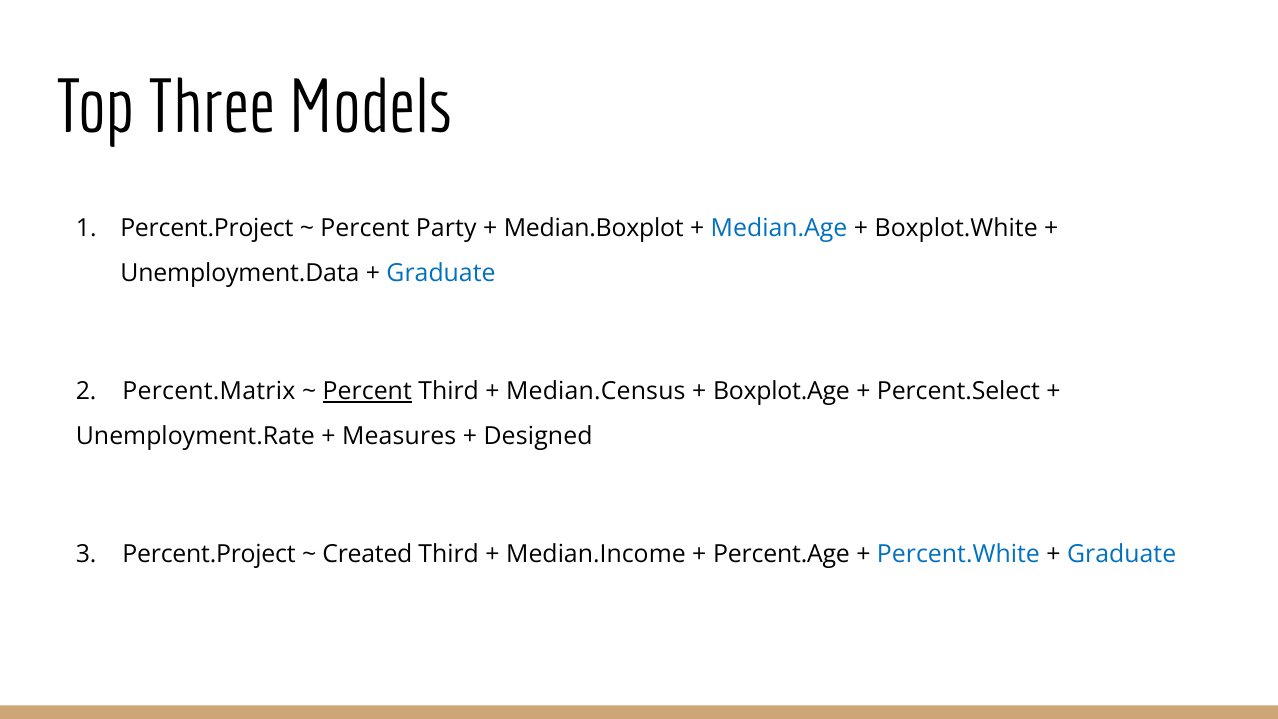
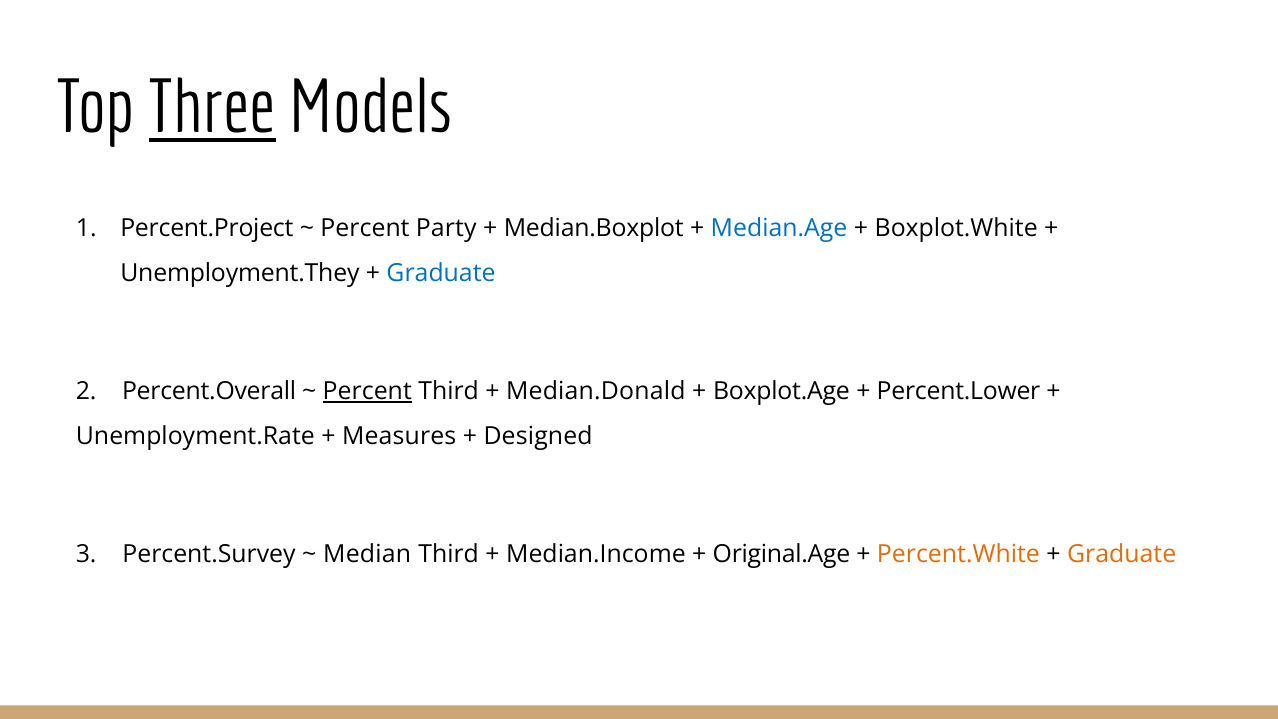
Three underline: none -> present (212, 108)
Unemployment.Data: Unemployment.Data -> Unemployment.They (240, 273)
Percent.Matrix: Percent.Matrix -> Percent.Overall (209, 391)
Median.Census: Median.Census -> Median.Donald (596, 391)
Percent.Select: Percent.Select -> Percent.Lower (959, 391)
3 Percent.Project: Percent.Project -> Percent.Survey (209, 554)
Created: Created -> Median (367, 554)
Percent.Age: Percent.Age -> Original.Age (782, 554)
Percent.White colour: blue -> orange (958, 554)
Graduate colour: blue -> orange (1122, 554)
